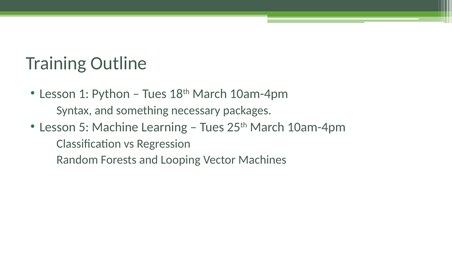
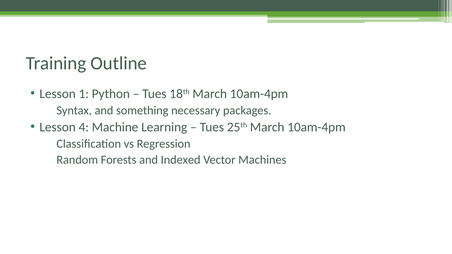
5: 5 -> 4 (84, 127)
Looping: Looping -> Indexed (181, 160)
